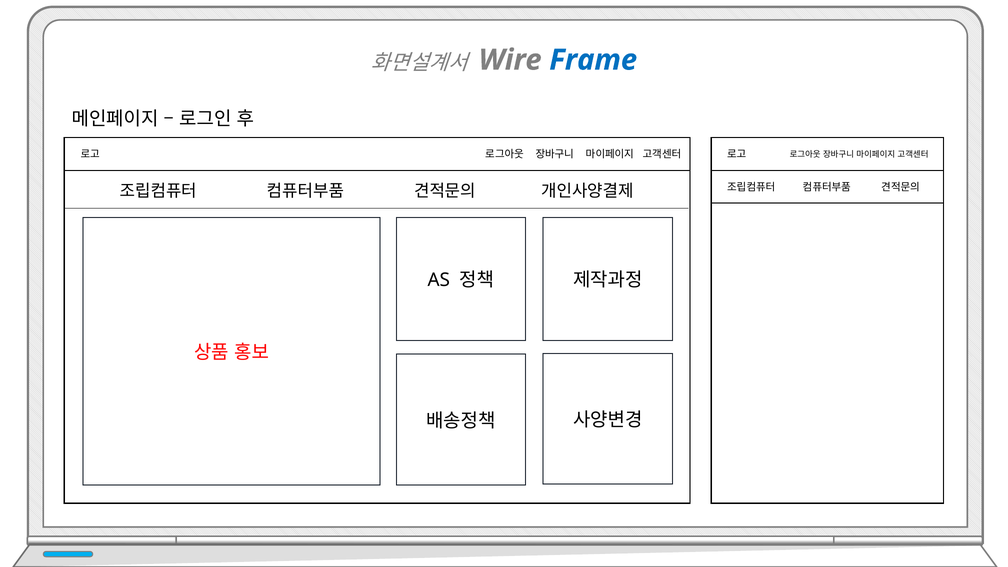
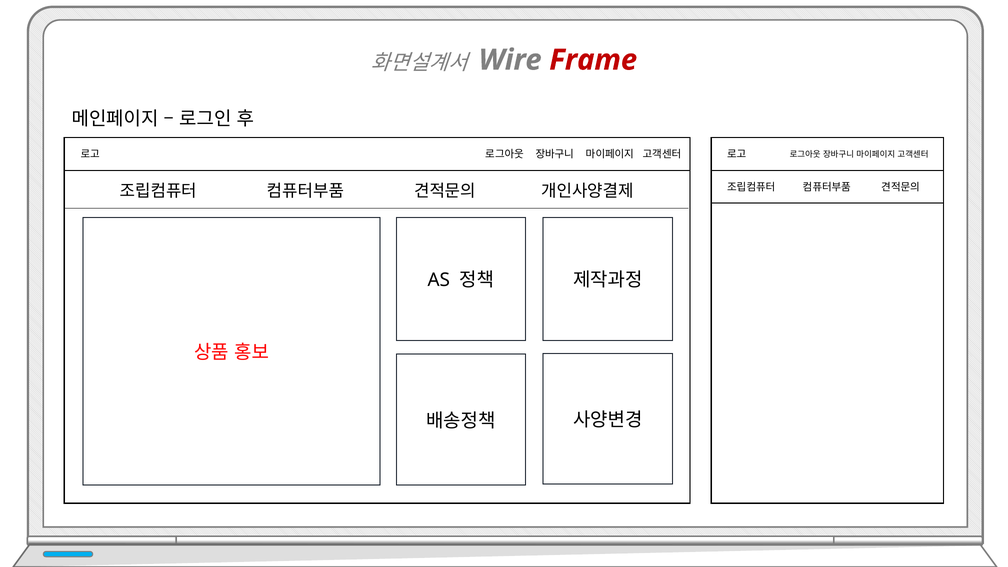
Frame colour: blue -> red (593, 60)
